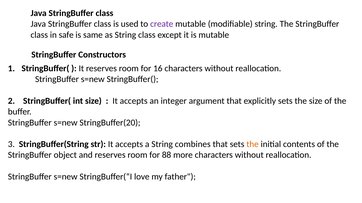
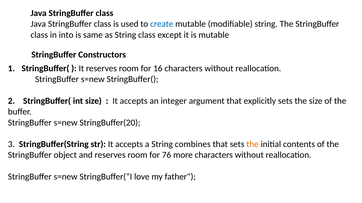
create colour: purple -> blue (162, 24)
safe: safe -> into (66, 35)
88: 88 -> 76 (167, 155)
